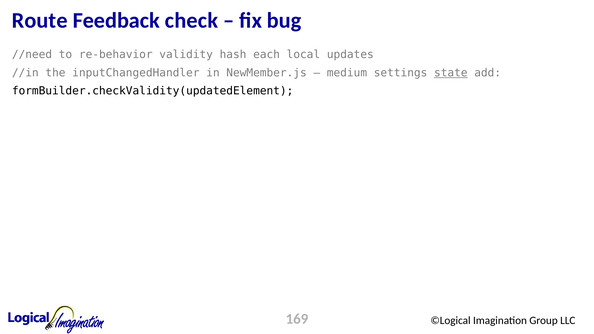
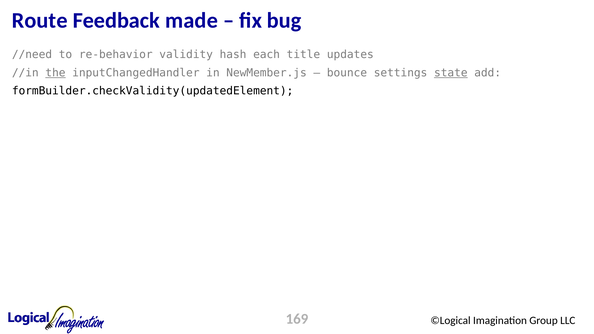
check: check -> made (191, 20)
local: local -> title (303, 55)
the underline: none -> present (55, 73)
medium: medium -> bounce (347, 73)
